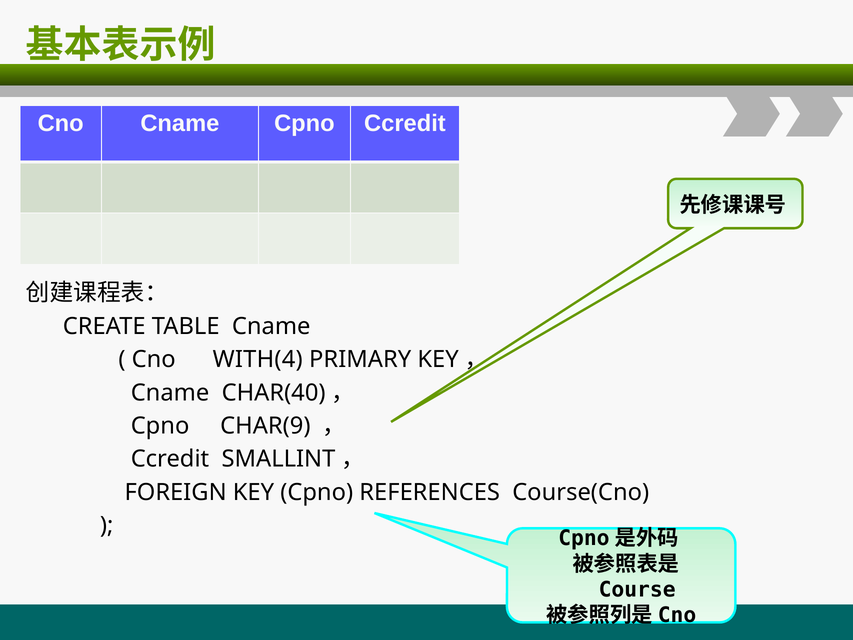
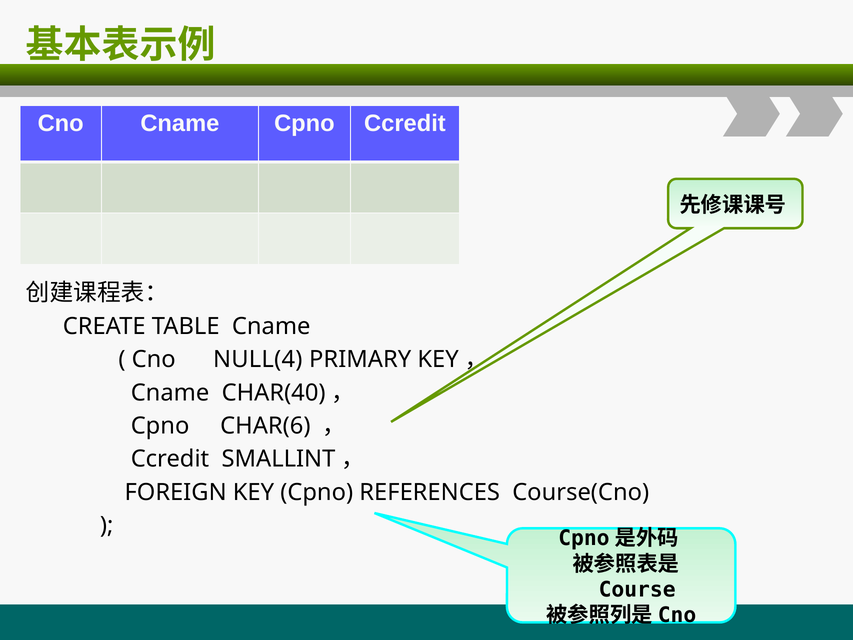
WITH(4: WITH(4 -> NULL(4 (258, 359)
CHAR(9: CHAR(9 -> CHAR(6 (265, 426)
